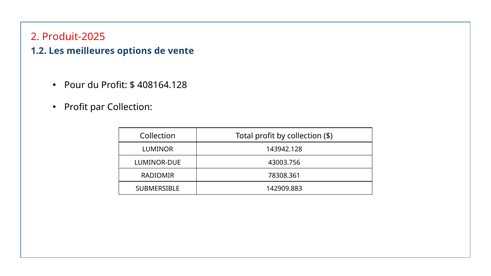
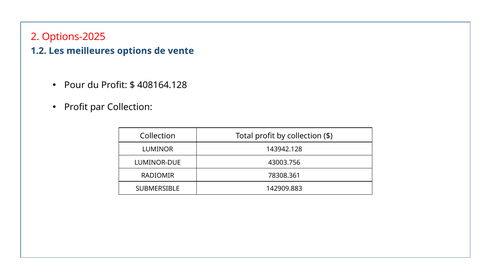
Produit-2025: Produit-2025 -> Options-2025 (74, 37)
